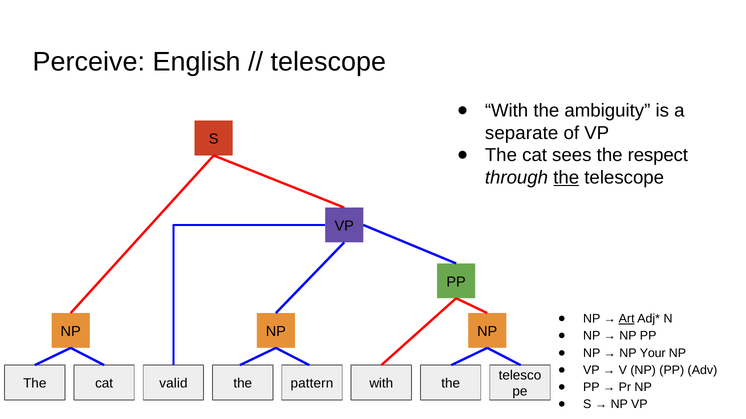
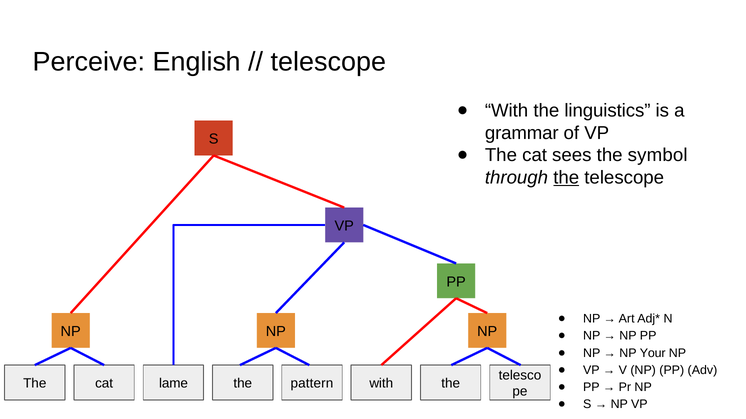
ambiguity: ambiguity -> linguistics (607, 111)
separate: separate -> grammar (522, 133)
respect: respect -> symbol (658, 156)
Art underline: present -> none (627, 319)
valid: valid -> lame (174, 384)
